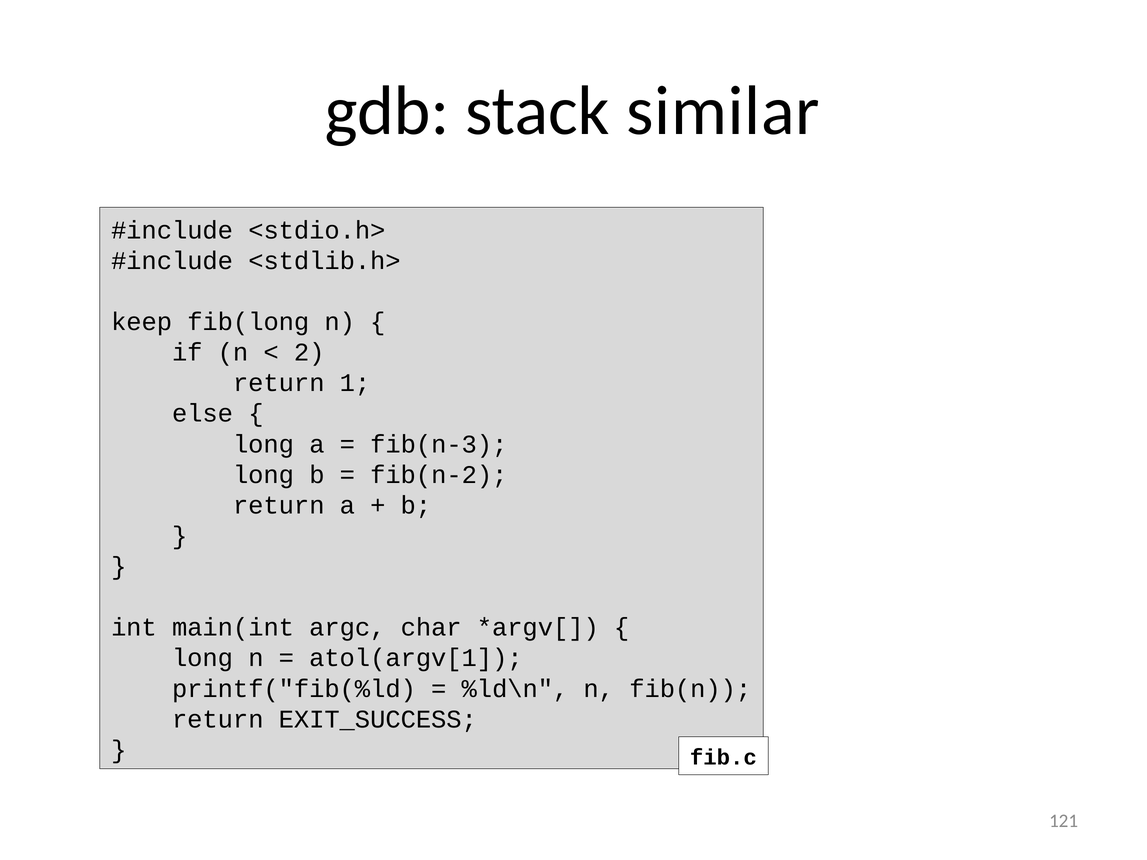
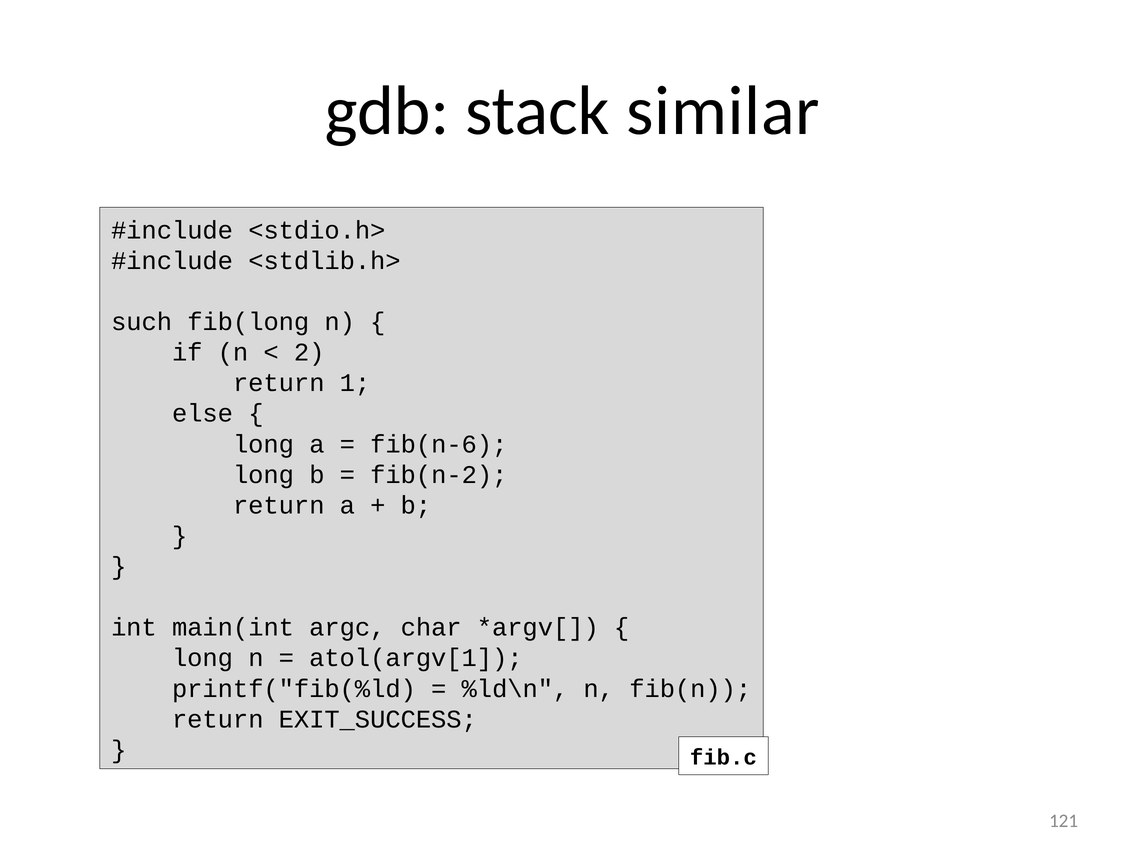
keep: keep -> such (142, 322)
fib(n-3: fib(n-3 -> fib(n-6 (439, 444)
